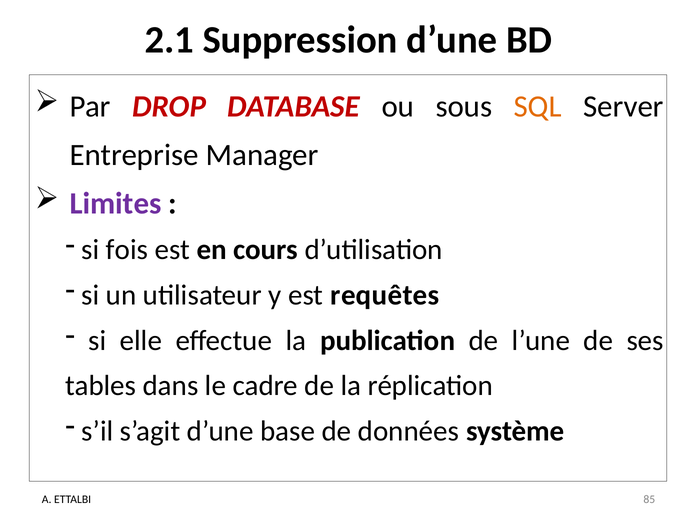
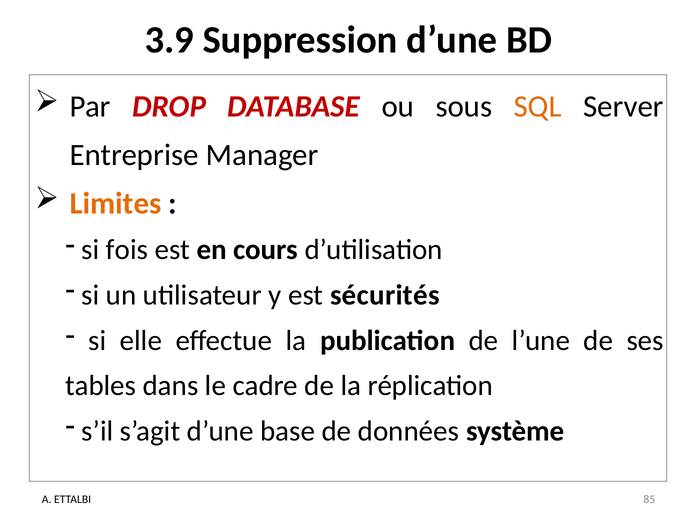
2.1: 2.1 -> 3.9 (169, 40)
Limites colour: purple -> orange (116, 203)
requêtes: requêtes -> sécurités (385, 295)
